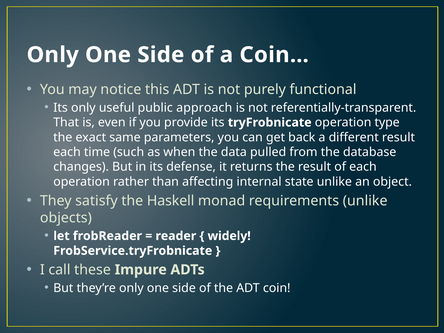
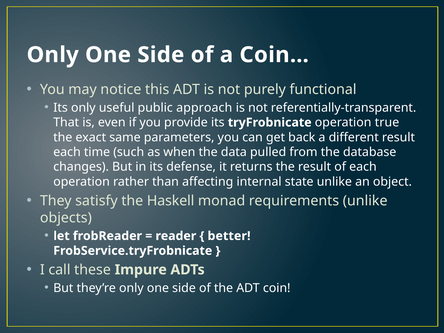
type: type -> true (387, 122)
widely: widely -> better (229, 236)
